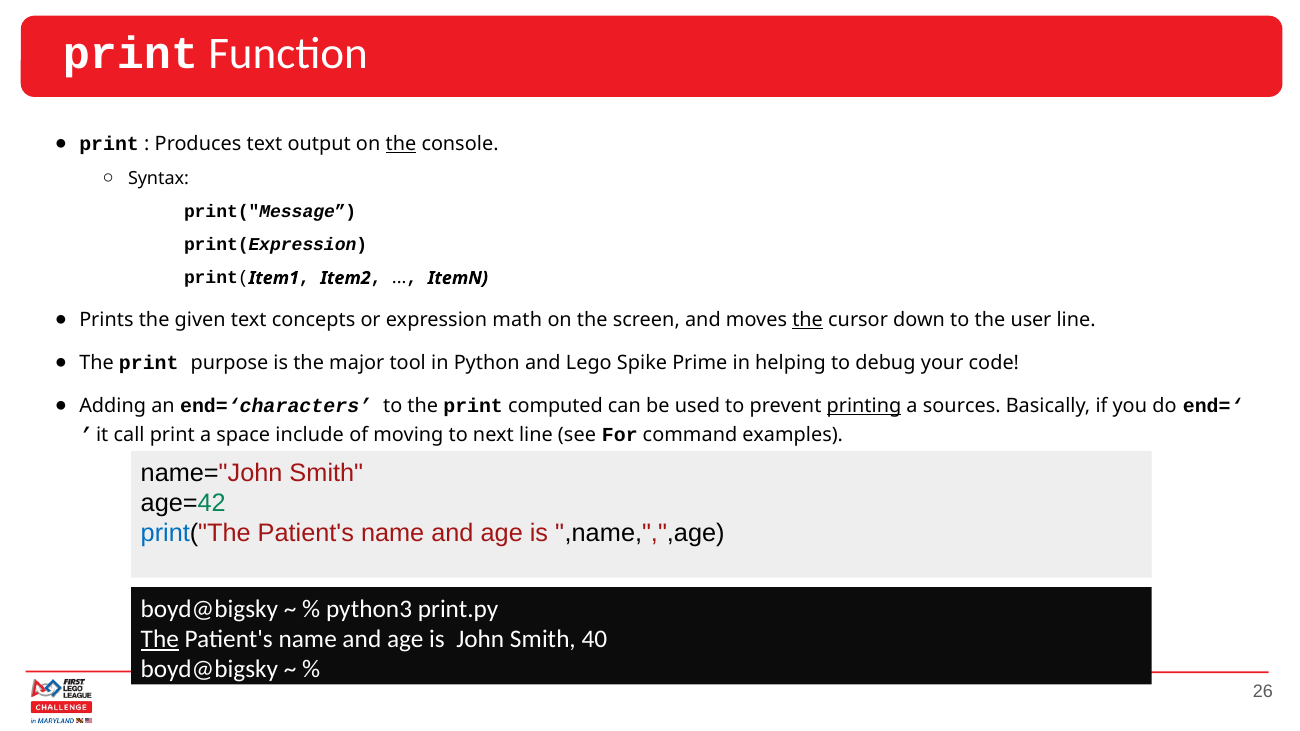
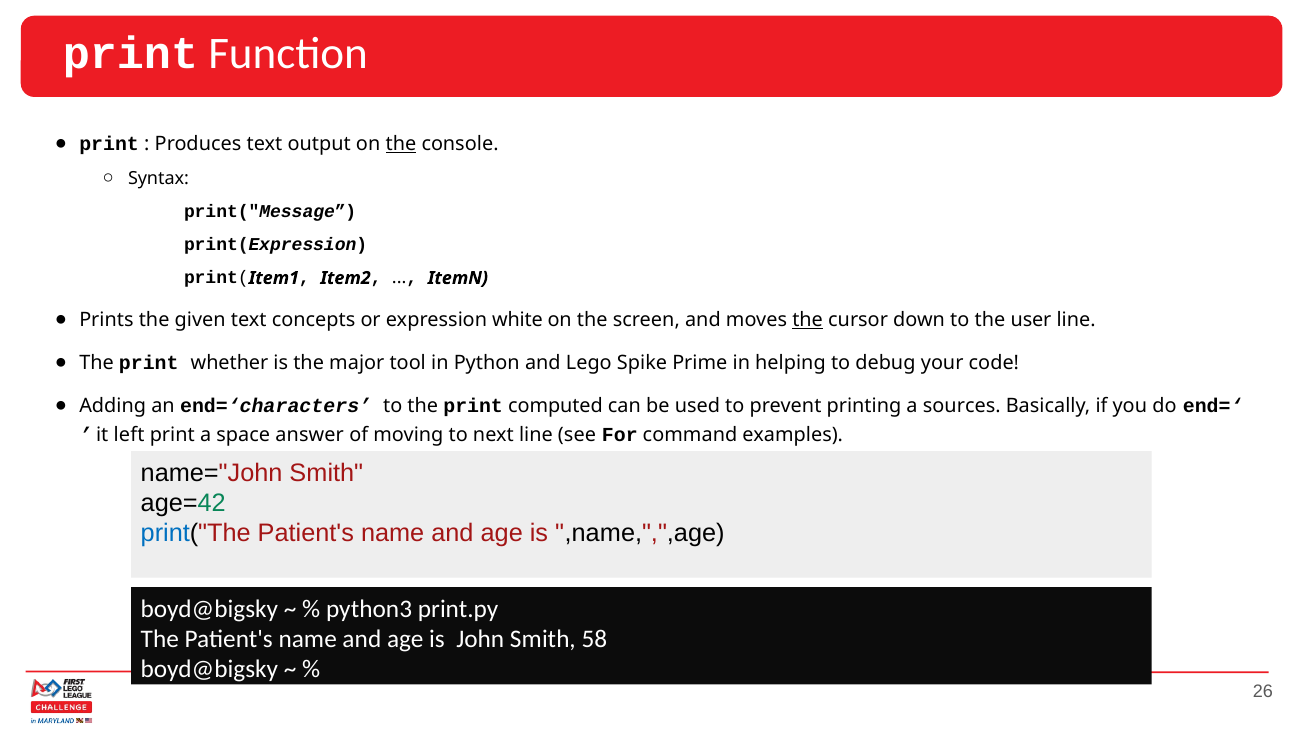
math: math -> white (517, 320)
purpose: purpose -> whether (230, 363)
printing underline: present -> none (864, 406)
call: call -> left (129, 435)
include: include -> answer (310, 435)
The underline: present -> none (160, 639)
40: 40 -> 58 (594, 639)
